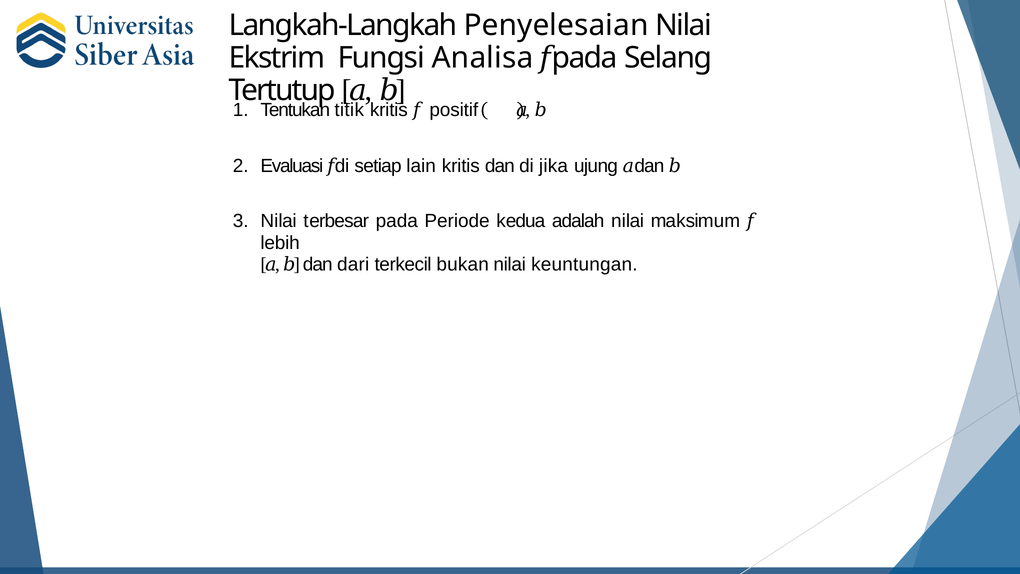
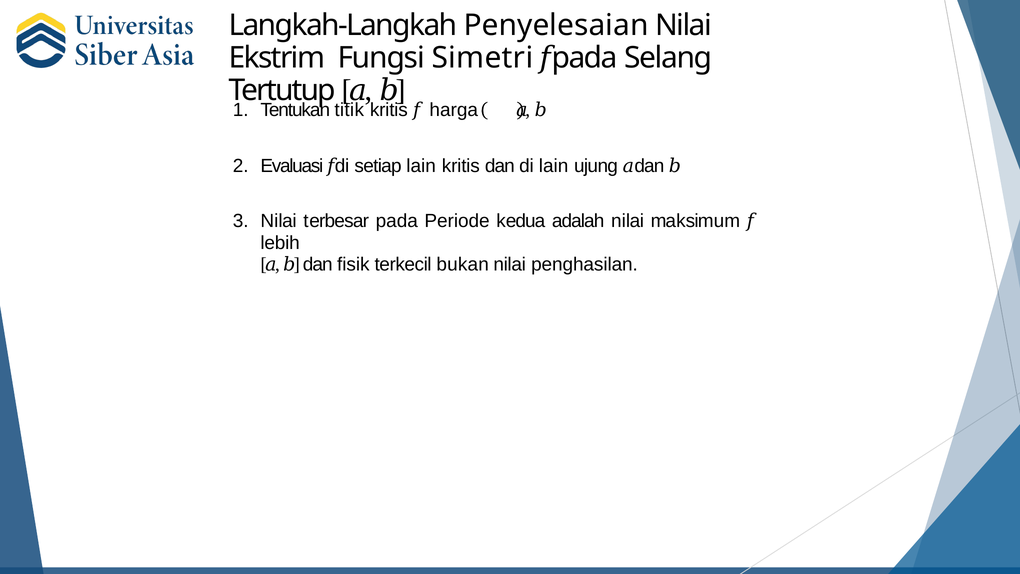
Analisa: Analisa -> Simetri (482, 58)
positif: positif -> harga (454, 110)
di jika: jika -> lain (554, 166)
dari: dari -> fisik (353, 264)
keuntungan: keuntungan -> penghasilan (584, 264)
